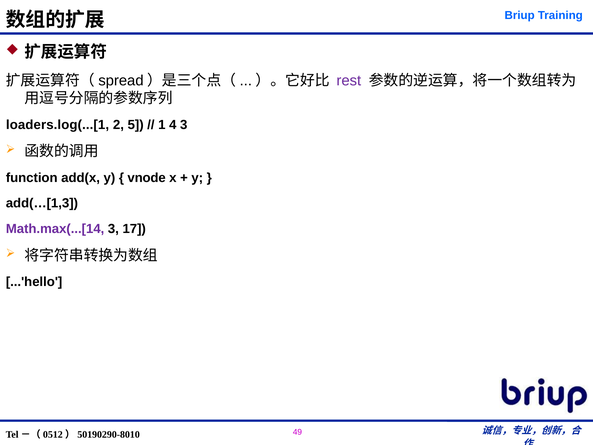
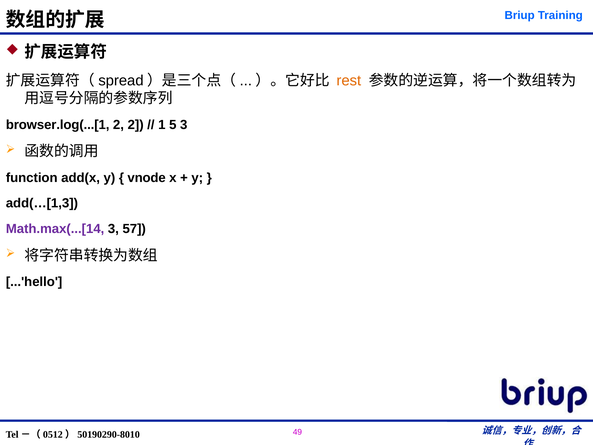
rest colour: purple -> orange (349, 80)
loaders.log(...[1: loaders.log(...[1 -> browser.log(...[1 (58, 125)
2 5: 5 -> 2 (136, 125)
4: 4 -> 5 (173, 125)
17: 17 -> 57 (134, 229)
